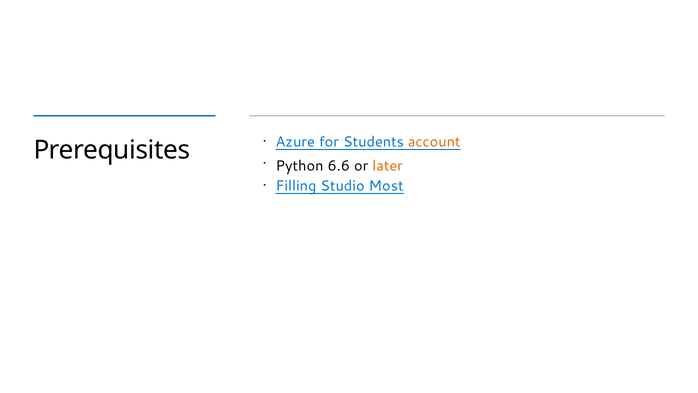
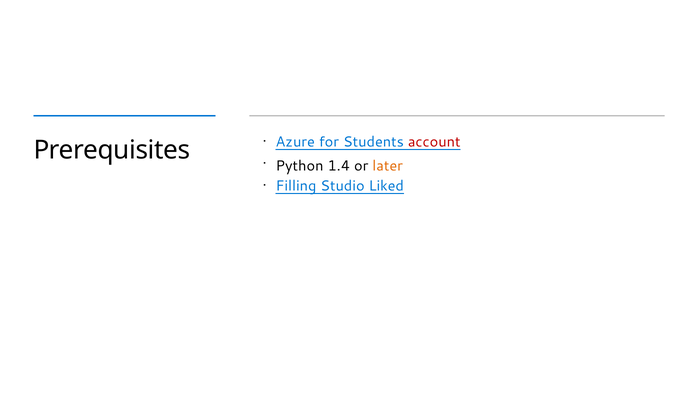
account colour: orange -> red (434, 142)
6.6: 6.6 -> 1.4 (339, 166)
Most: Most -> Liked (386, 186)
